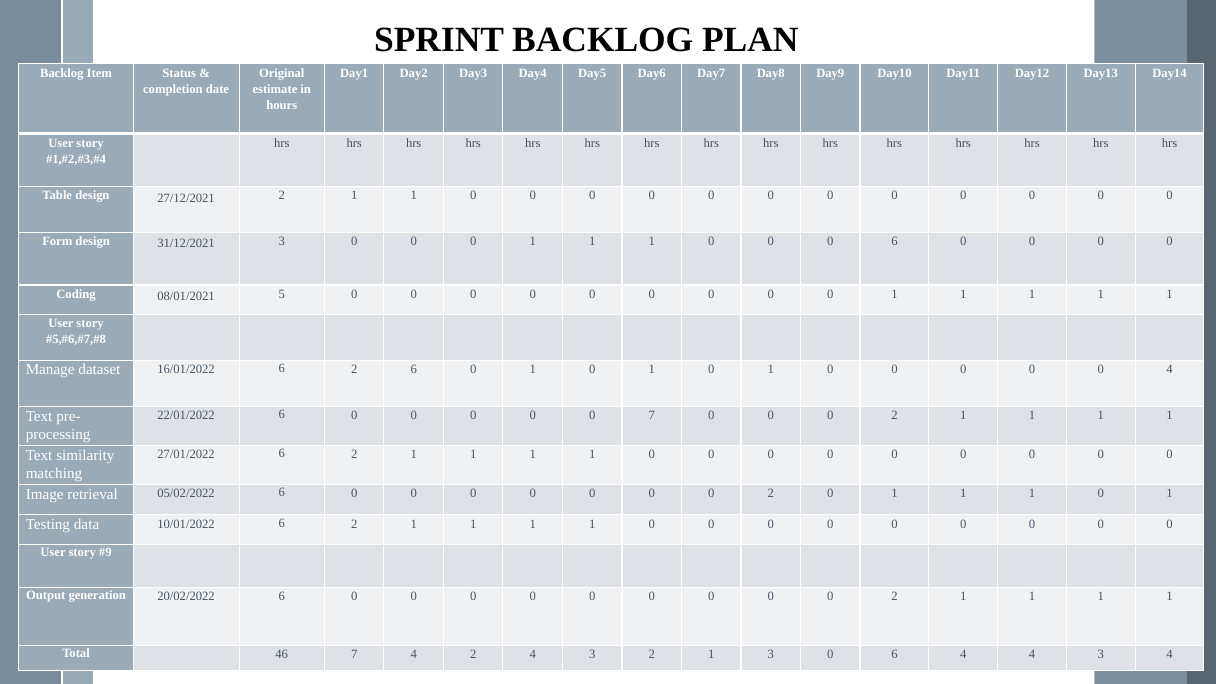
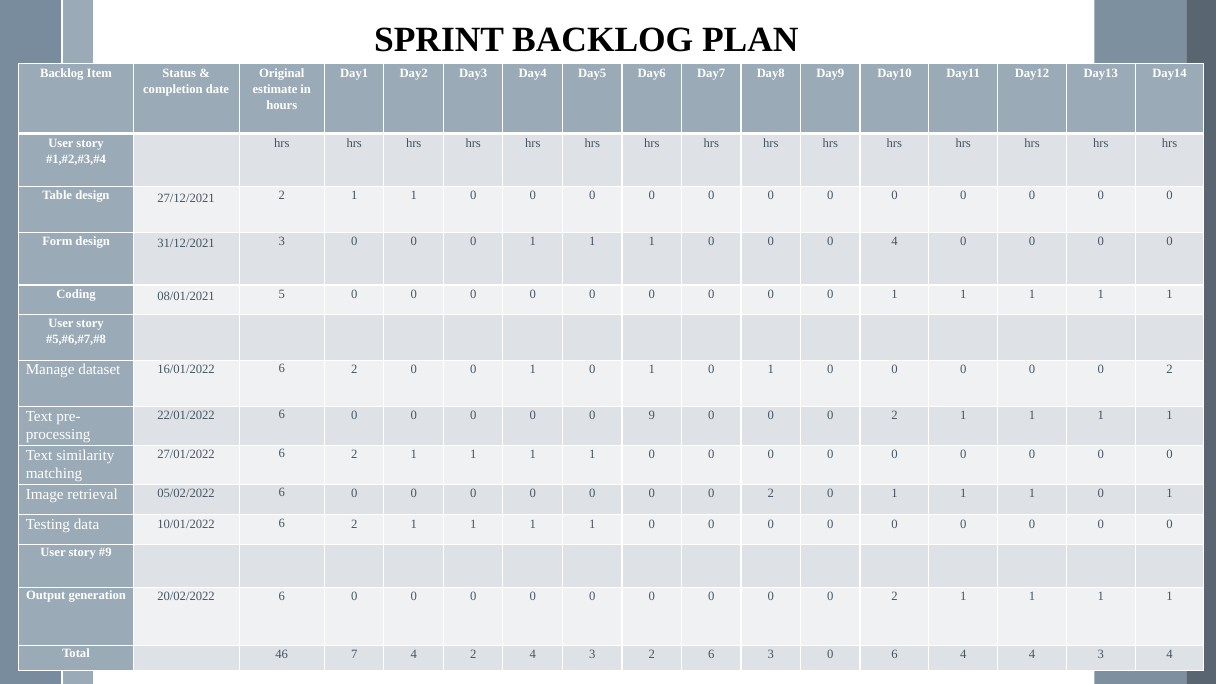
0 0 6: 6 -> 4 (894, 241)
6 2 6: 6 -> 0 (414, 369)
4: 4 -> 2 (1170, 369)
0 7: 7 -> 9 (652, 416)
3 2 1: 1 -> 6 (711, 655)
